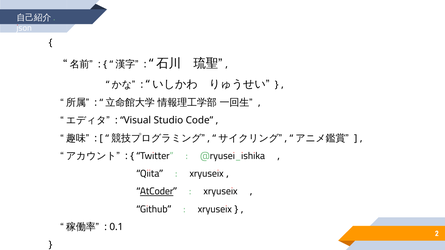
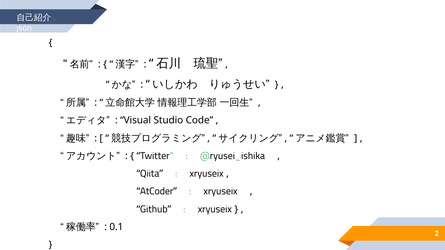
AtCoder underline: present -> none (157, 192)
